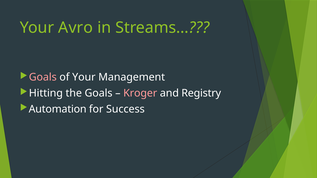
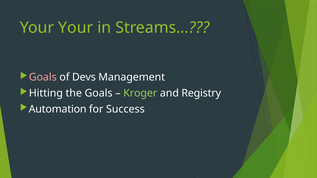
Your Avro: Avro -> Your (76, 28)
of Your: Your -> Devs (84, 77)
Kroger colour: pink -> light green (140, 93)
